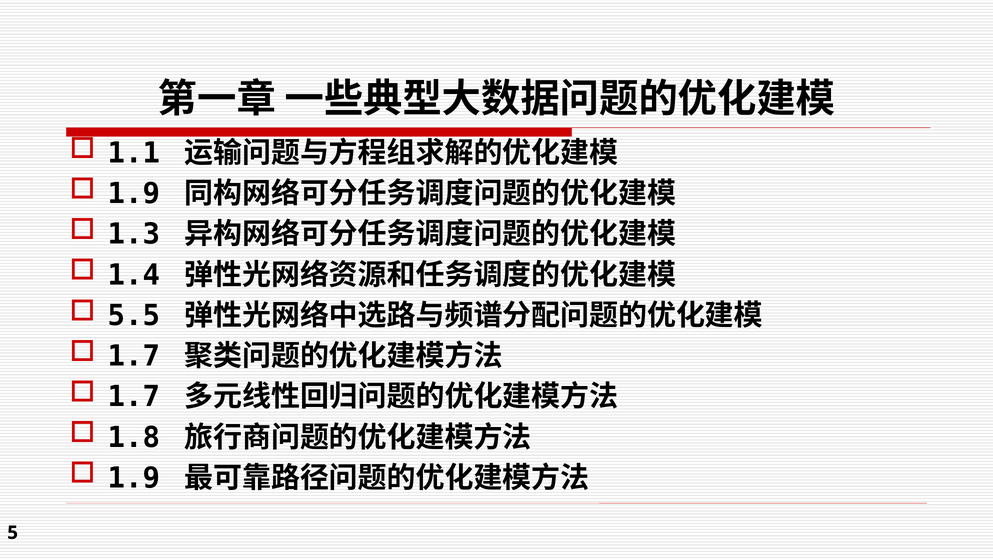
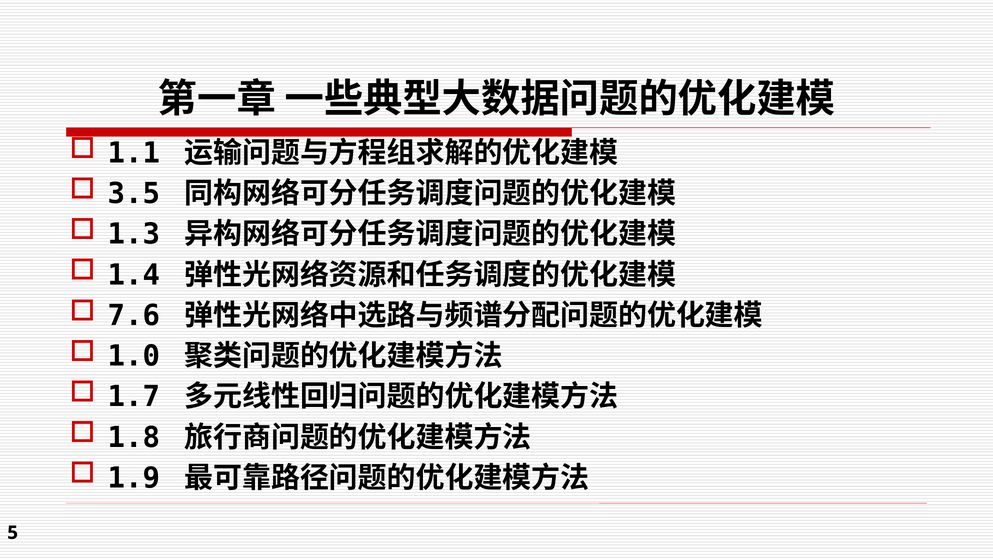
1.9: 1.9 -> 3.5 (134, 194)
5.5: 5.5 -> 7.6 (134, 315)
1.7: 1.7 -> 1.0 (134, 356)
